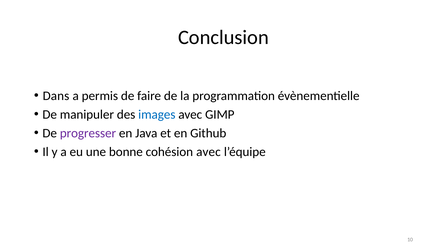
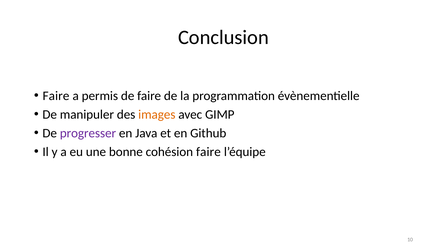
Dans: Dans -> Faire (56, 96)
images colour: blue -> orange (157, 115)
cohésion avec: avec -> faire (208, 152)
